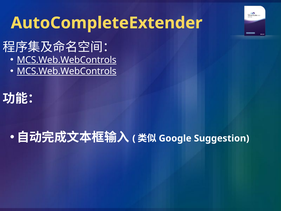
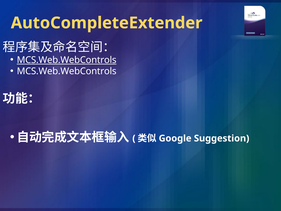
MCS.Web.WebControls underline: present -> none (67, 71)
